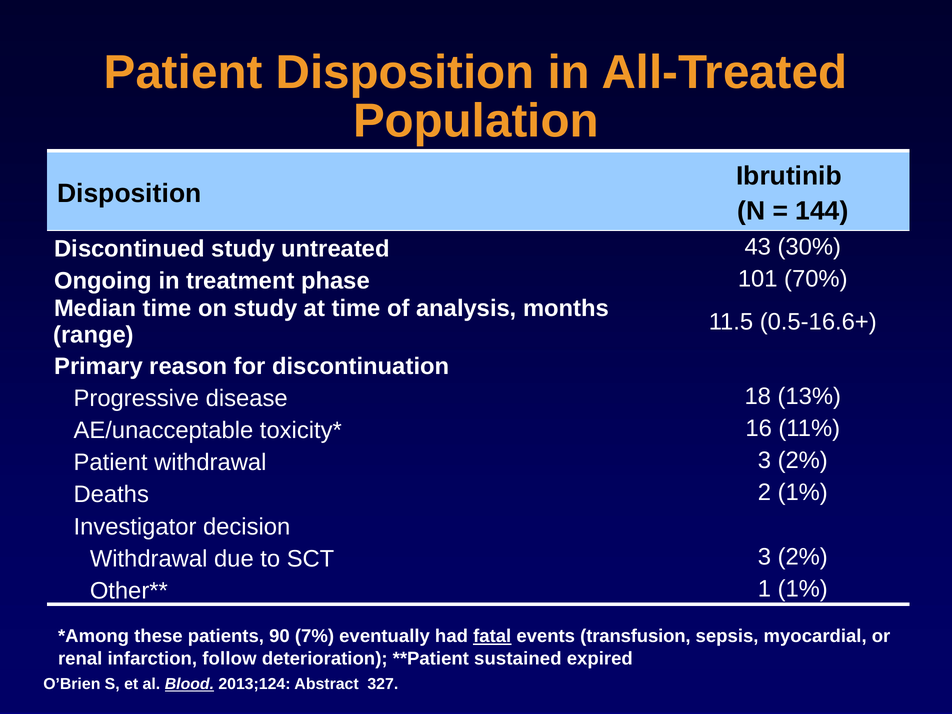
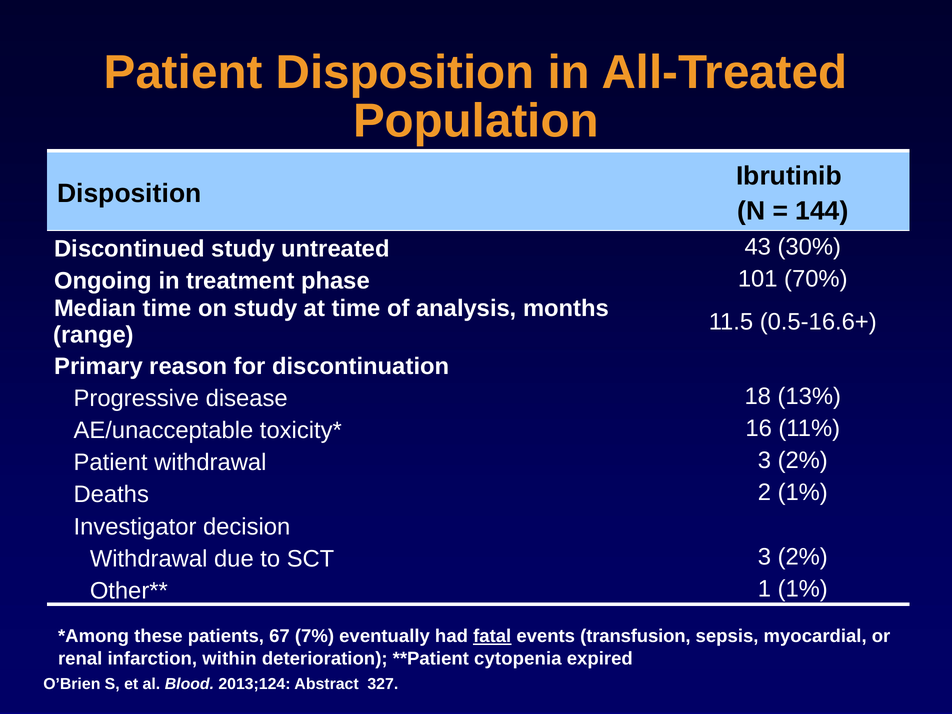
90: 90 -> 67 (279, 636)
follow: follow -> within (229, 659)
sustained: sustained -> cytopenia (518, 659)
Blood underline: present -> none (189, 684)
